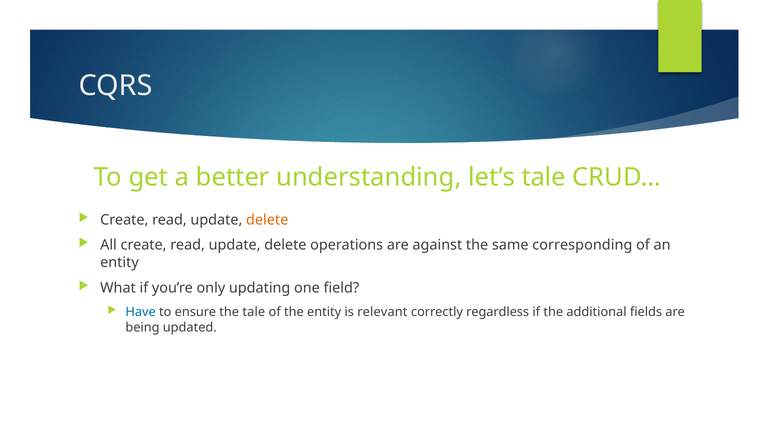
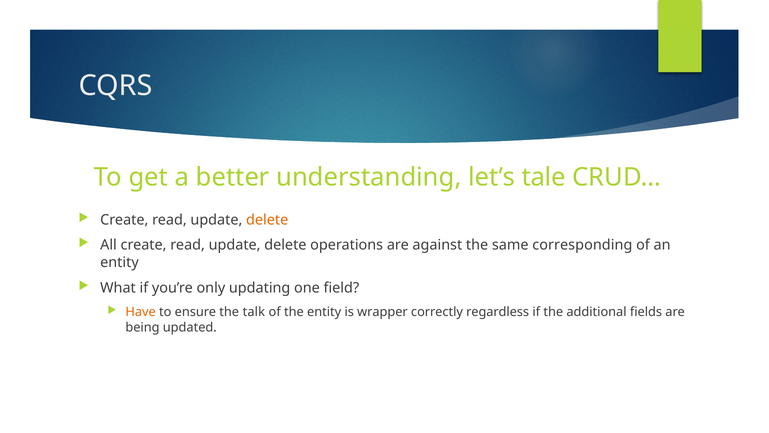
Have colour: blue -> orange (141, 312)
the tale: tale -> talk (254, 312)
relevant: relevant -> wrapper (382, 312)
